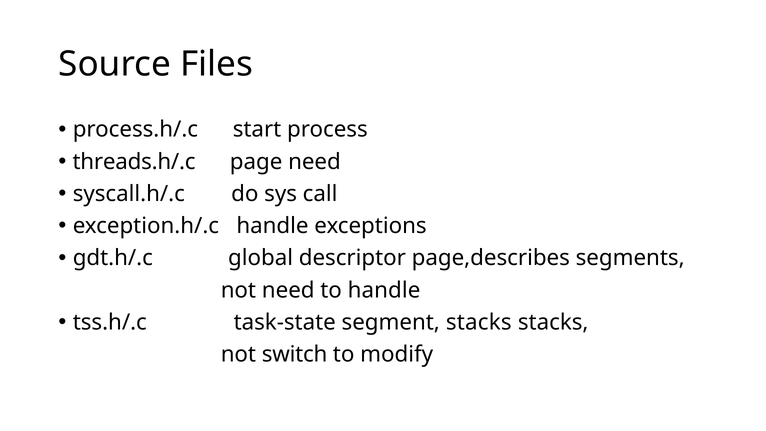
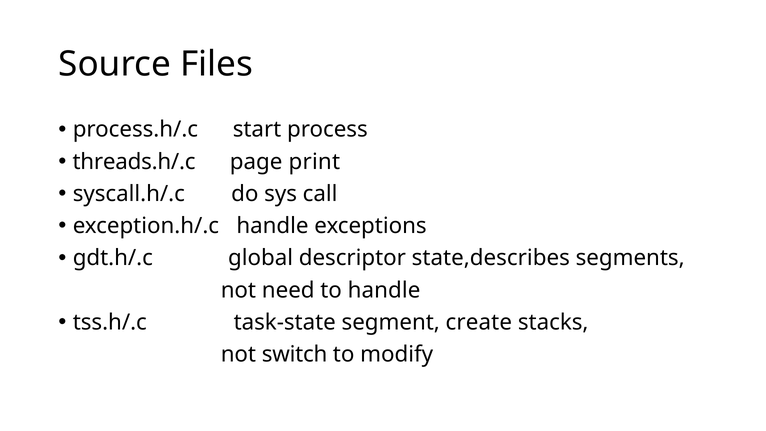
page need: need -> print (314, 162)
page,describes: page,describes -> state,describes (491, 258)
segment stacks: stacks -> create (479, 322)
